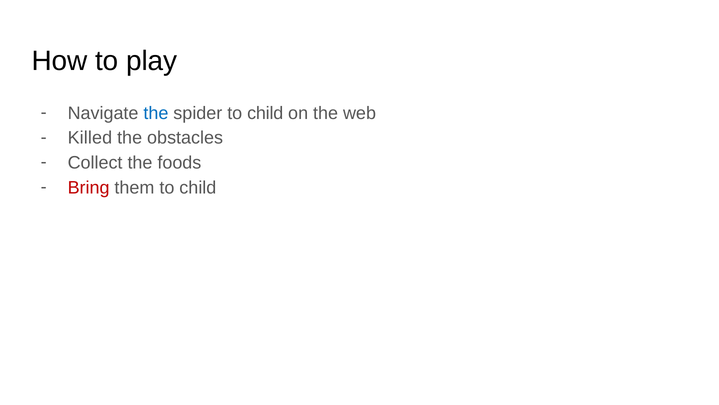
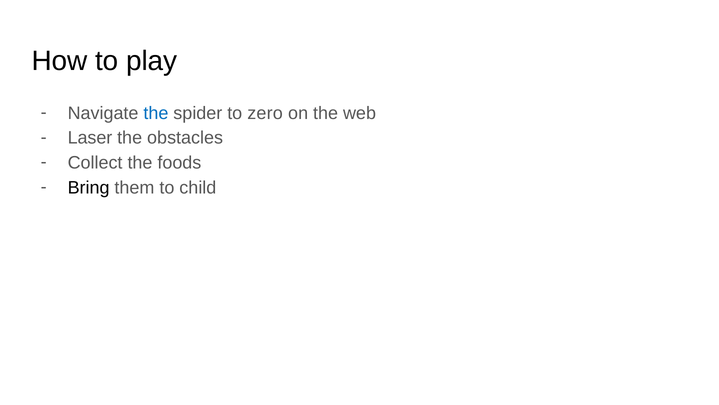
spider to child: child -> zero (265, 113)
Killed: Killed -> Laser (90, 138)
Bring colour: red -> black (89, 187)
